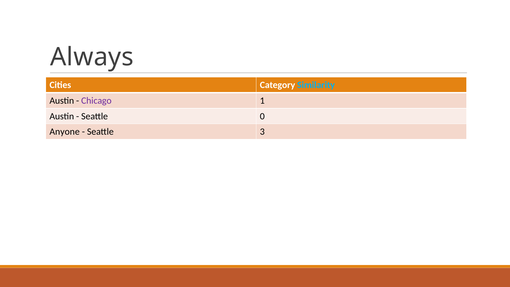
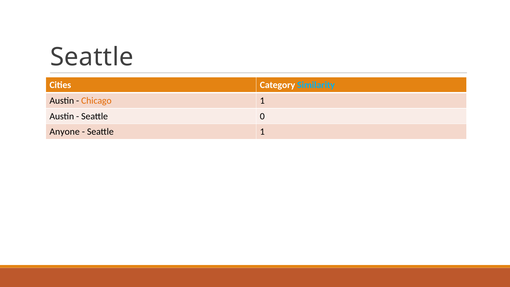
Always: Always -> Seattle (92, 57)
Chicago colour: purple -> orange (96, 101)
Seattle 3: 3 -> 1 (262, 132)
